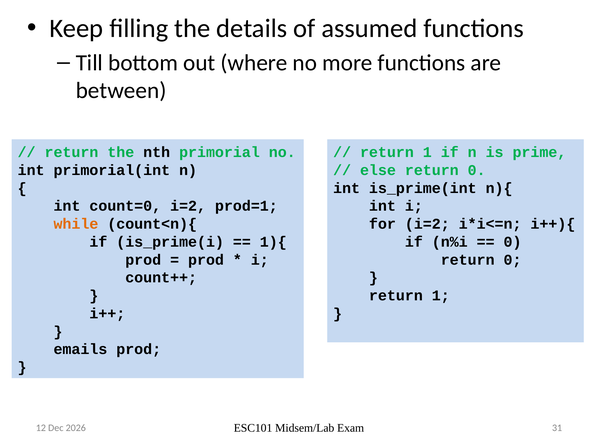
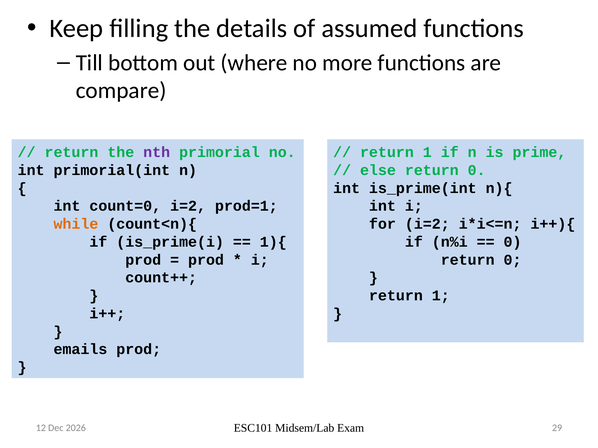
between: between -> compare (121, 91)
nth colour: black -> purple (157, 152)
31: 31 -> 29 (557, 428)
